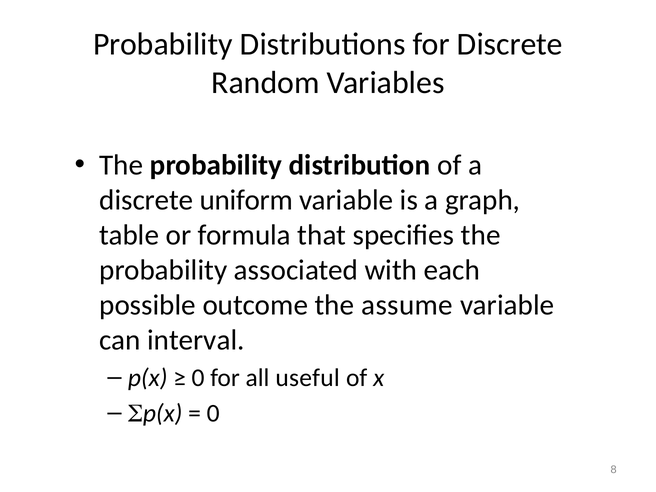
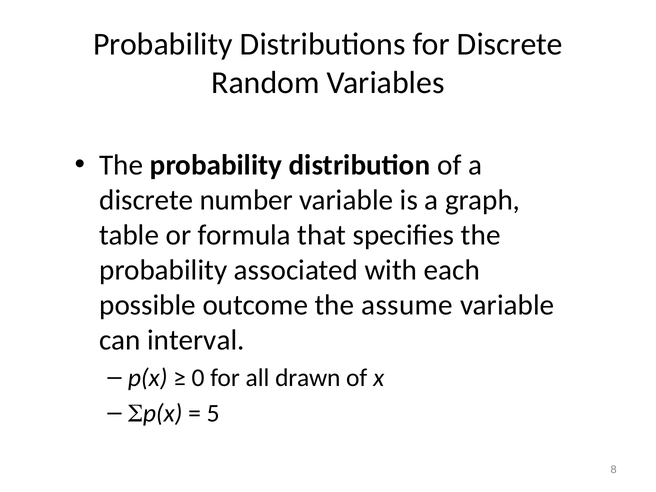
uniform: uniform -> number (246, 200)
useful: useful -> drawn (308, 378)
0: 0 -> 5 (213, 413)
